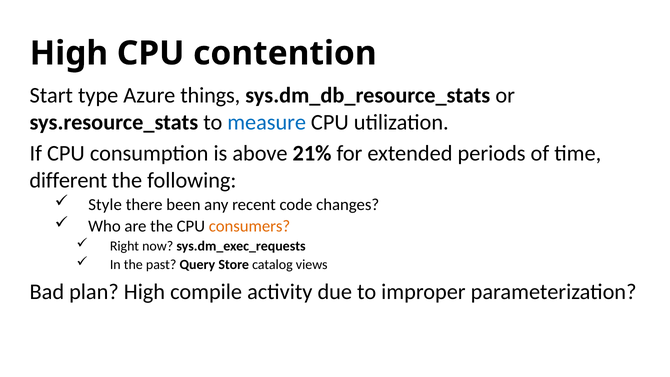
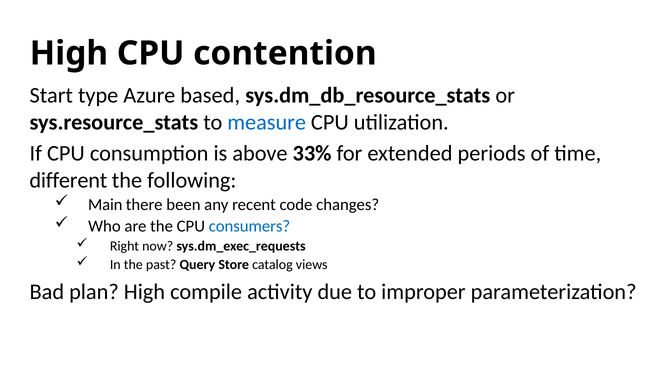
things: things -> based (210, 95)
21%: 21% -> 33% (312, 153)
Style: Style -> Main (105, 205)
consumers colour: orange -> blue (250, 226)
